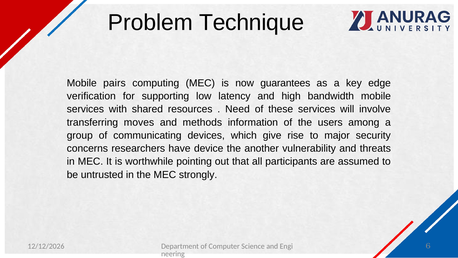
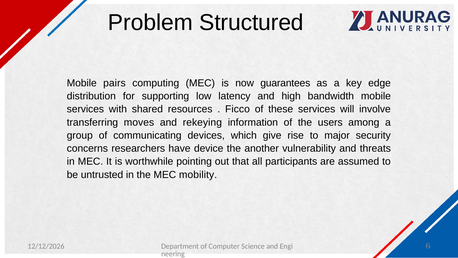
Technique: Technique -> Structured (251, 22)
verification: verification -> distribution (91, 96)
Need: Need -> Ficco (237, 109)
methods: methods -> rekeying (202, 122)
strongly: strongly -> mobility (198, 174)
